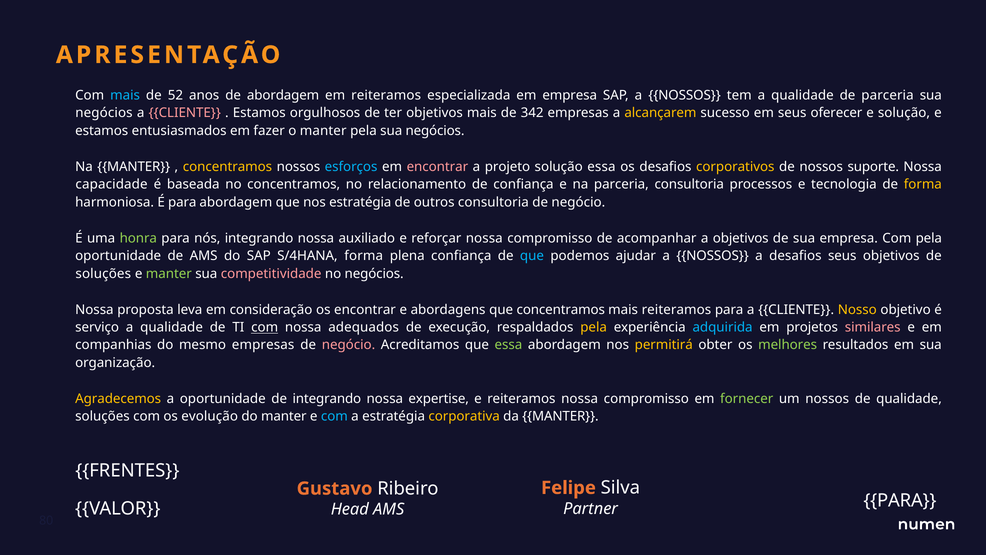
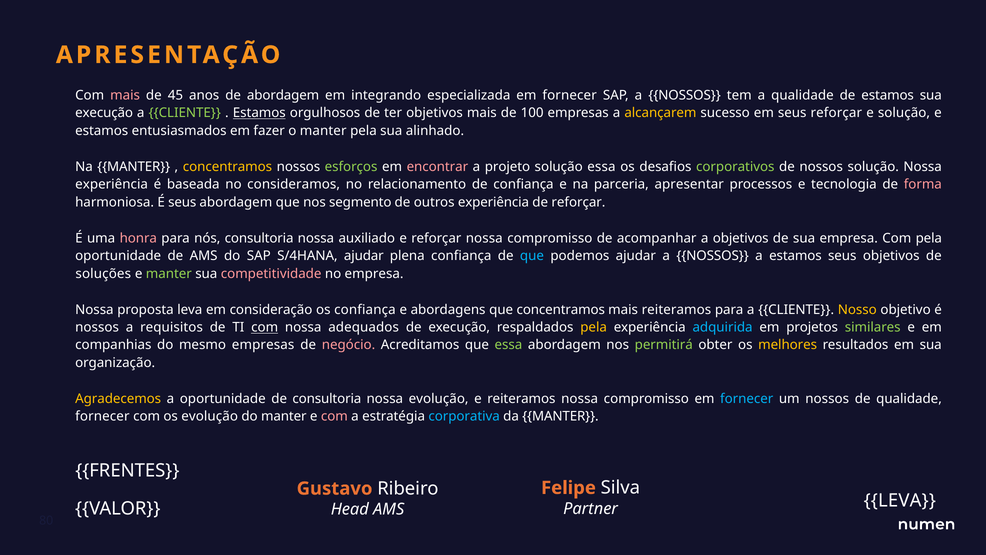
mais colour: light blue -> pink (125, 95)
52: 52 -> 45 (175, 95)
em reiteramos: reiteramos -> integrando (386, 95)
especializada em empresa: empresa -> fornecer (570, 95)
de parceria: parceria -> estamos (888, 95)
negócios: negócios -> execução (104, 113)
CLIENTE colour: pink -> light green (185, 113)
Estamos underline: none -> present (259, 113)
342: 342 -> 100 (532, 113)
seus oferecer: oferecer -> reforçar (836, 113)
pela sua negócios: negócios -> alinhado (435, 131)
esforços colour: light blue -> light green (351, 167)
corporativos colour: yellow -> light green (735, 167)
nossos suporte: suporte -> solução (873, 167)
capacidade: capacidade -> experiência (112, 184)
no concentramos: concentramos -> consideramos (294, 184)
parceria consultoria: consultoria -> apresentar (689, 184)
forma colour: yellow -> pink (923, 184)
É para: para -> seus (182, 202)
nos estratégia: estratégia -> segmento (360, 202)
outros consultoria: consultoria -> experiência (493, 202)
negócio: negócio -> reforçar (578, 202)
honra colour: light green -> pink (138, 238)
nós integrando: integrando -> consultoria (259, 238)
S/4HANA forma: forma -> ajudar (364, 256)
a desafios: desafios -> estamos (795, 256)
no negócios: negócios -> empresa (374, 273)
os encontrar: encontrar -> confiança (365, 310)
serviço: serviço -> nossos (97, 327)
qualidade: qualidade -> requisitos (172, 327)
similares colour: pink -> light green (873, 327)
permitirá colour: yellow -> light green (664, 345)
melhores colour: light green -> yellow (788, 345)
de integrando: integrando -> consultoria (327, 399)
nossa expertise: expertise -> evolução (439, 399)
fornecer colour: light green -> light blue (747, 399)
soluções: soluções -> fornecer (102, 416)
com colour: light blue -> pink (334, 416)
corporativa colour: yellow -> light blue (464, 416)
Partner PARA: PARA -> LEVA (900, 500)
